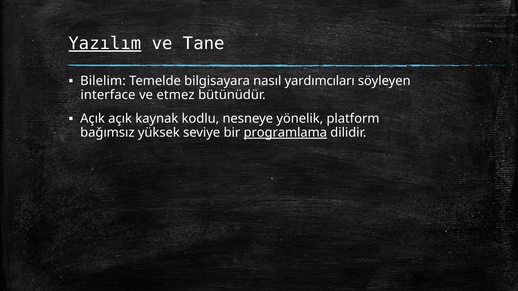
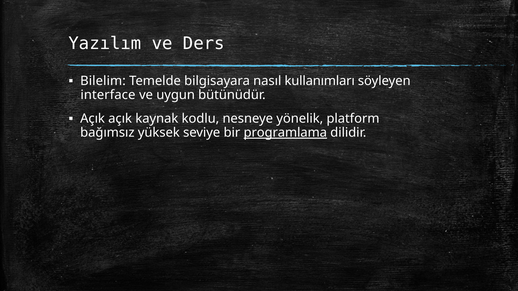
Yazılım underline: present -> none (105, 44)
Tane: Tane -> Ders (204, 44)
yardımcıları: yardımcıları -> kullanımları (320, 81)
etmez: etmez -> uygun (176, 95)
